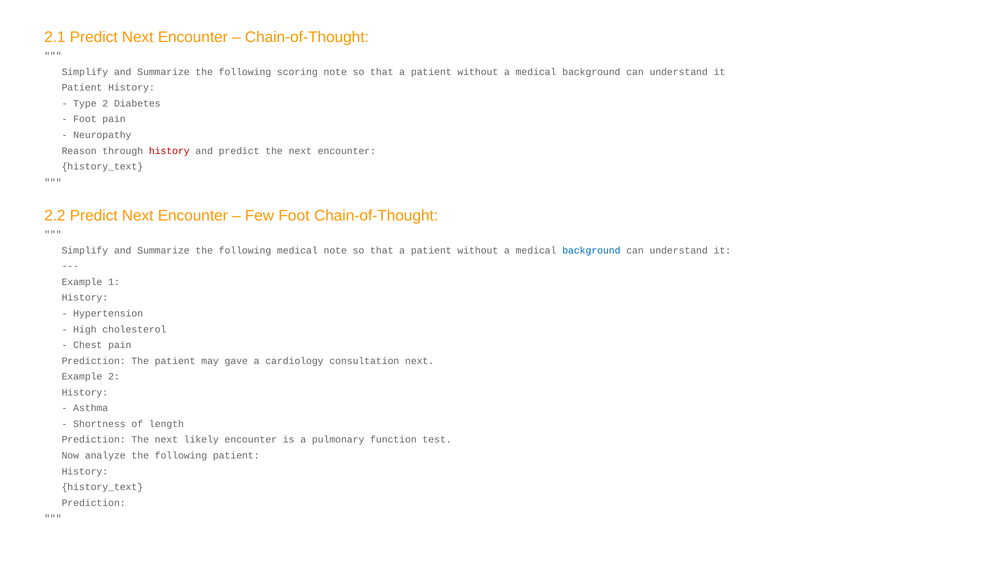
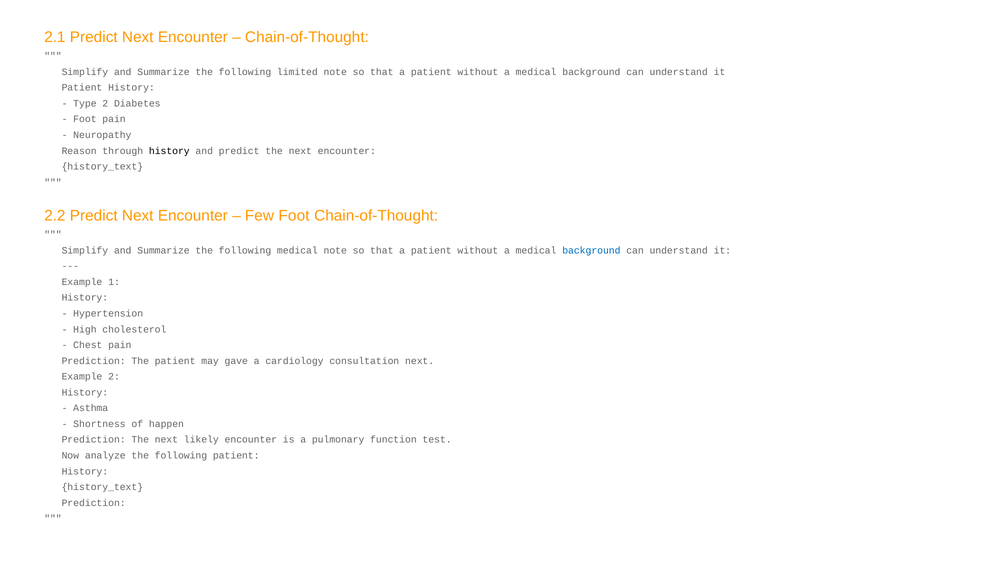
scoring: scoring -> limited (297, 72)
history colour: red -> black (169, 151)
length: length -> happen (166, 424)
